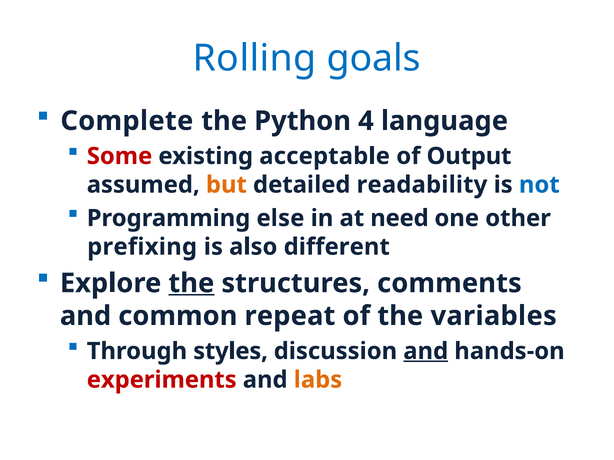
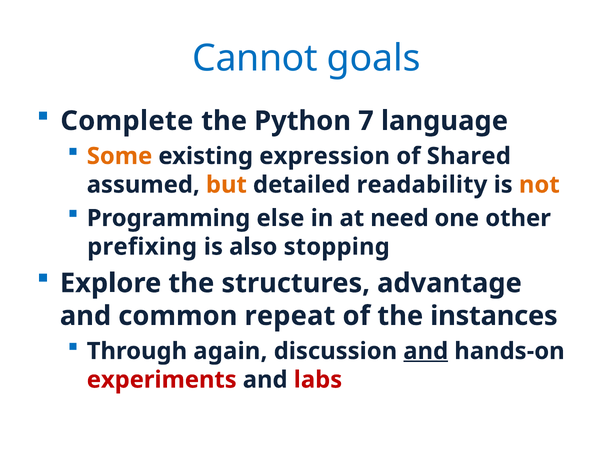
Rolling: Rolling -> Cannot (255, 58)
4: 4 -> 7 (366, 121)
Some colour: red -> orange (120, 156)
acceptable: acceptable -> expression (325, 156)
Output: Output -> Shared (469, 156)
not colour: blue -> orange (539, 185)
different: different -> stopping (337, 247)
the underline: present -> none (191, 284)
comments: comments -> advantage (449, 284)
variables: variables -> instances (494, 316)
styles: styles -> again (230, 352)
labs colour: orange -> red (318, 380)
